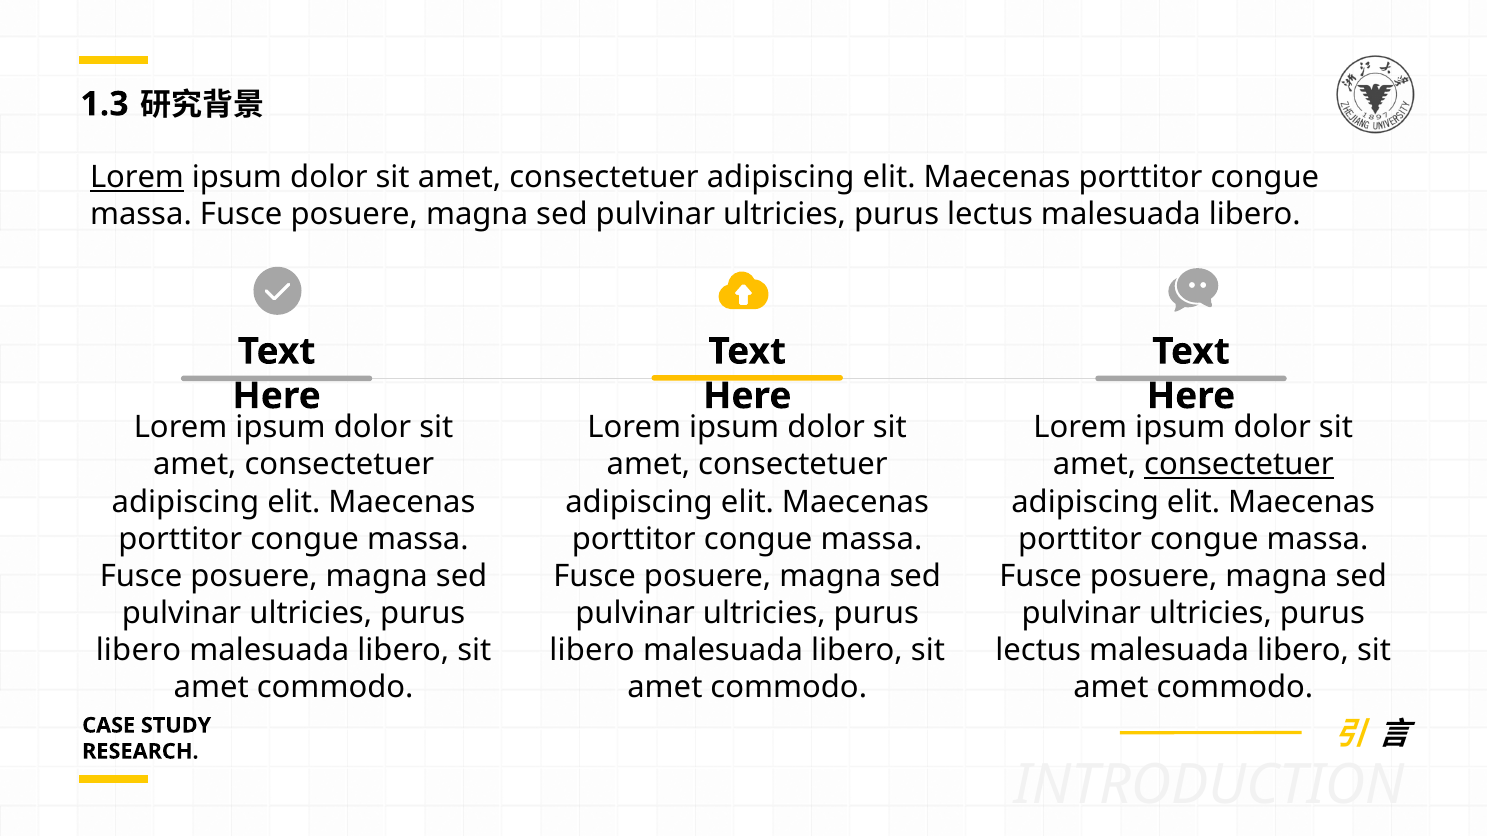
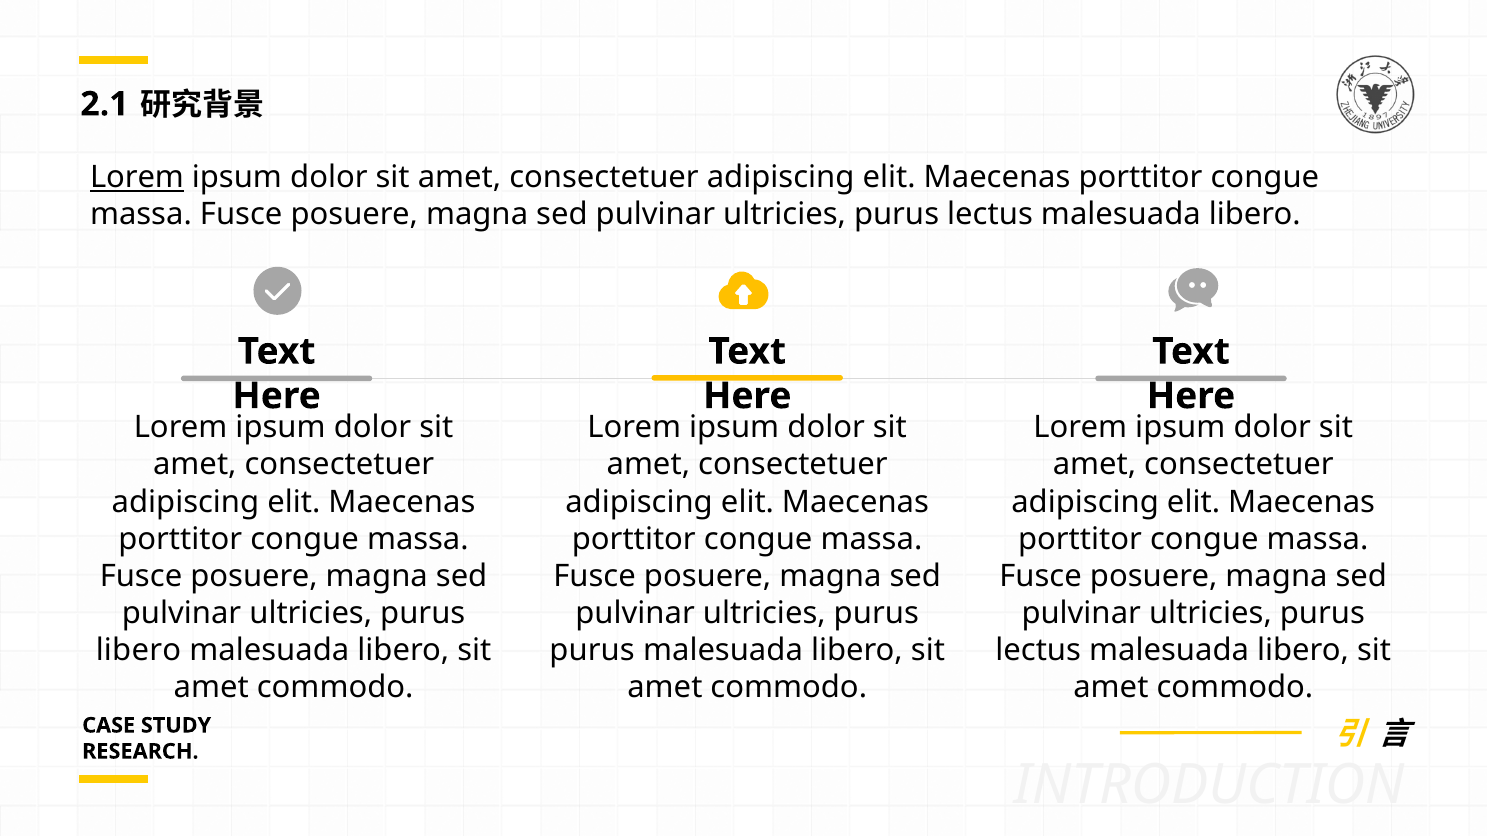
1.3: 1.3 -> 2.1 (104, 104)
consectetuer underline: present -> none (1239, 465)
libero: libero -> purus (592, 651)
